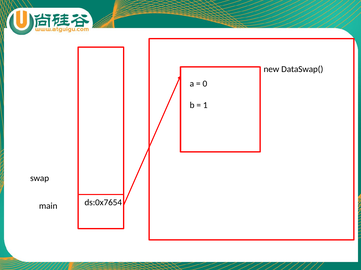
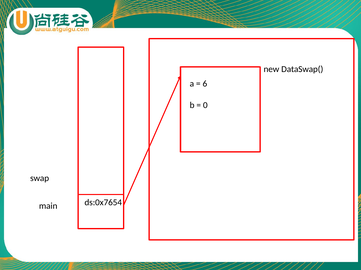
0: 0 -> 6 (205, 84)
1: 1 -> 0 (205, 106)
